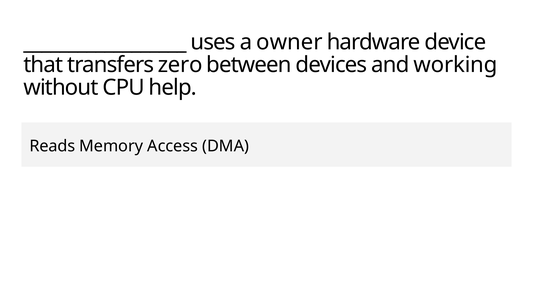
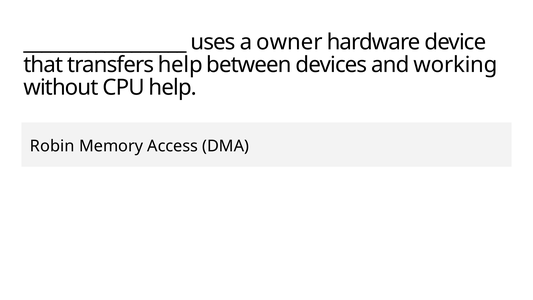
transfers zero: zero -> help (180, 65)
Reads: Reads -> Robin (52, 146)
